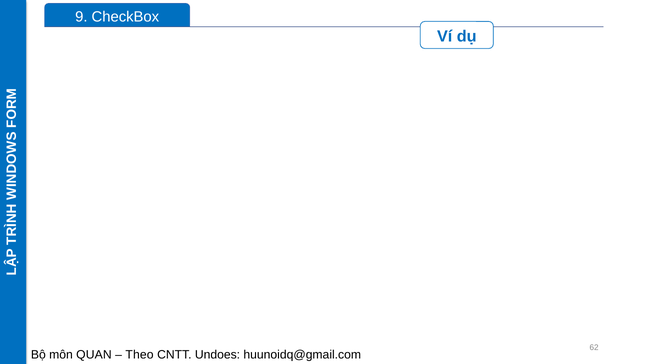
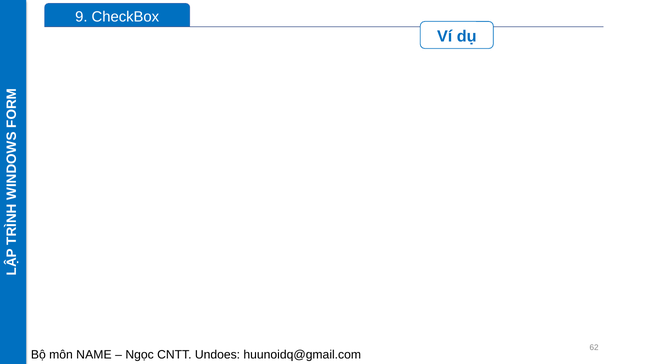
QUAN: QUAN -> NAME (94, 355)
Theo: Theo -> Ngọc (140, 355)
